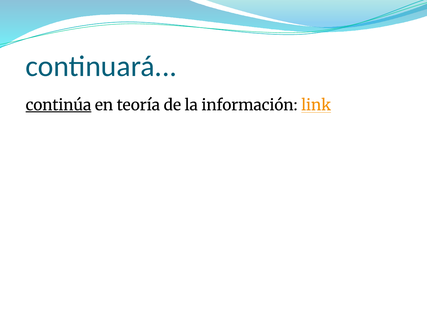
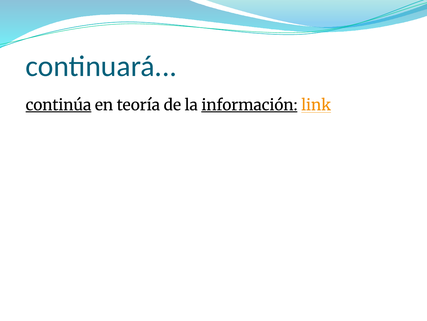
información underline: none -> present (249, 105)
